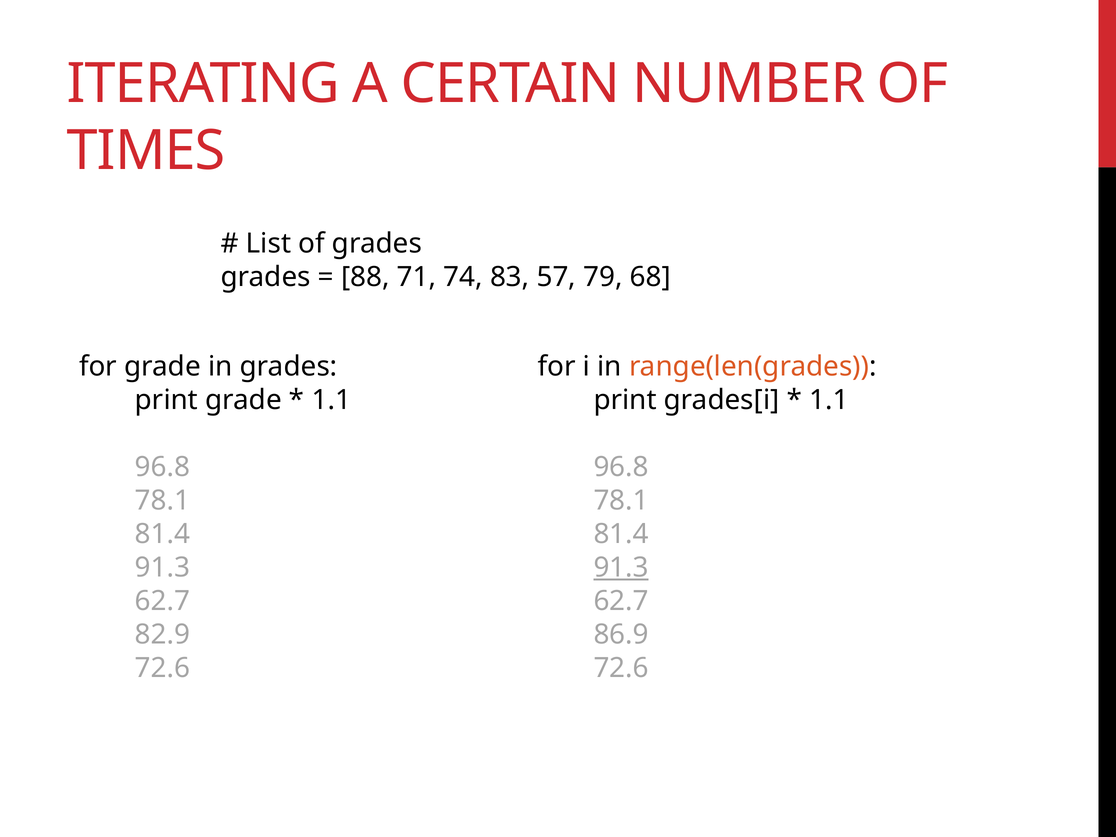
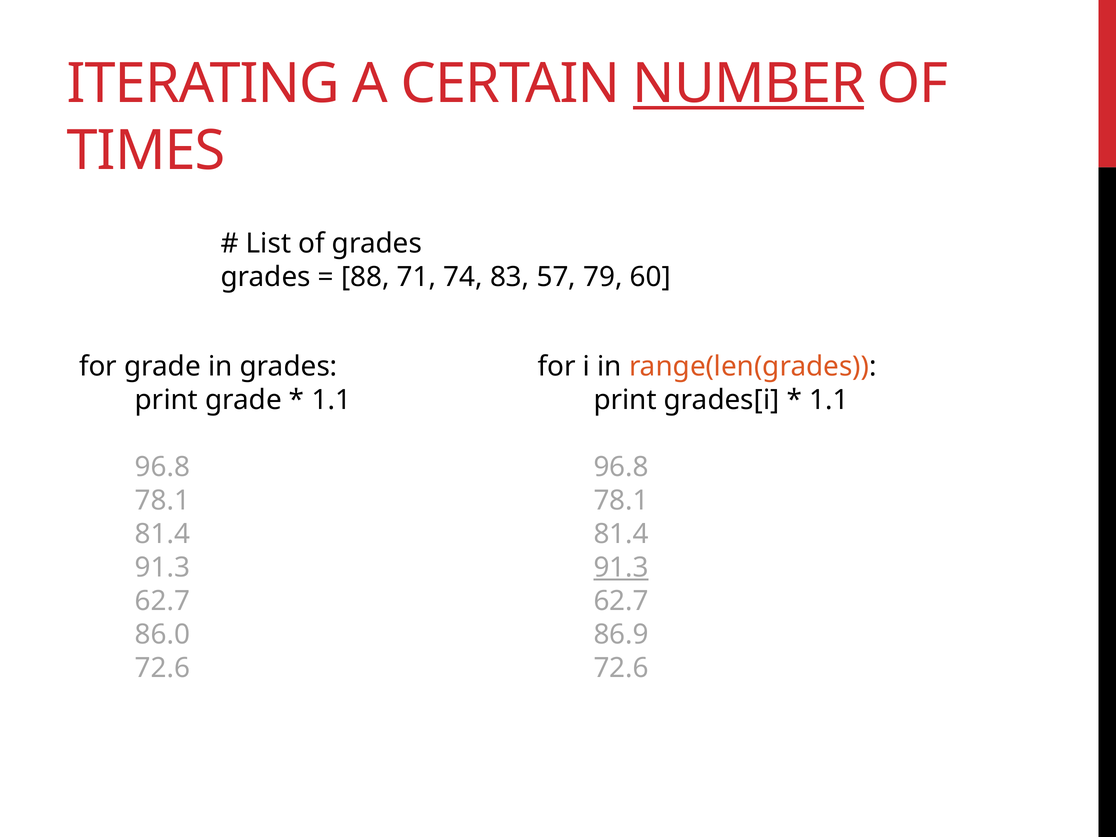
NUMBER underline: none -> present (749, 84)
68: 68 -> 60 (650, 277)
82.9: 82.9 -> 86.0 (162, 634)
